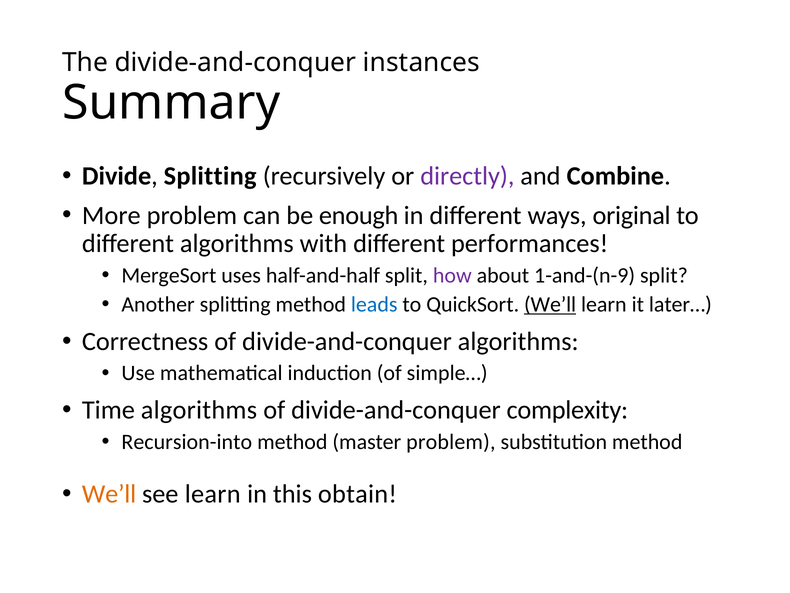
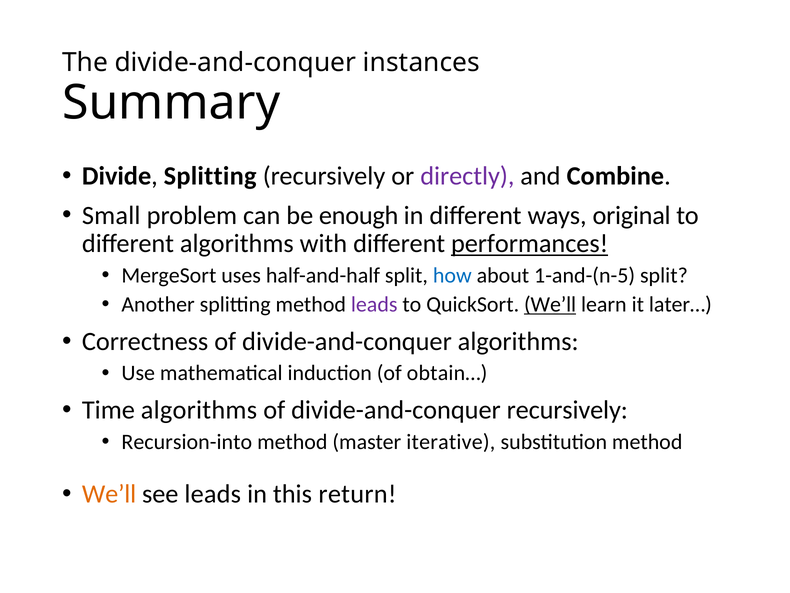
More: More -> Small (111, 215)
performances underline: none -> present (530, 244)
how colour: purple -> blue (452, 275)
1-and-(n-9: 1-and-(n-9 -> 1-and-(n-5 (585, 275)
leads colour: blue -> purple (374, 304)
simple…: simple… -> obtain… (447, 373)
divide-and-conquer complexity: complexity -> recursively (567, 410)
master problem: problem -> iterative (451, 441)
see learn: learn -> leads (213, 494)
obtain: obtain -> return (357, 494)
